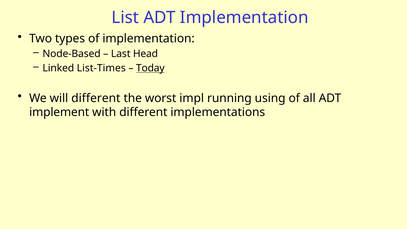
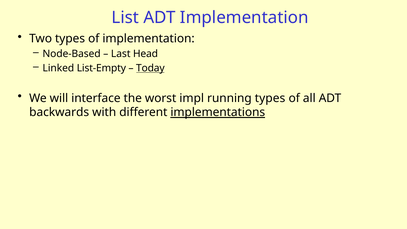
List-Times: List-Times -> List-Empty (101, 68)
will different: different -> interface (96, 98)
running using: using -> types (270, 98)
implement: implement -> backwards (59, 112)
implementations underline: none -> present (218, 112)
